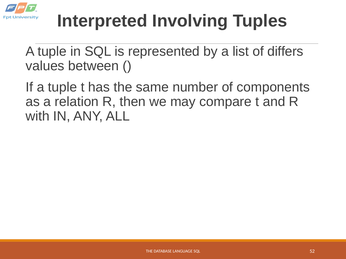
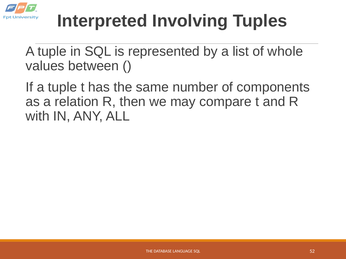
differs: differs -> whole (285, 52)
